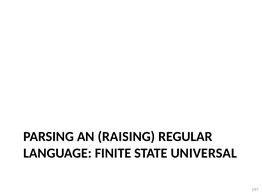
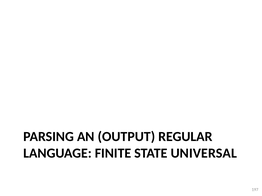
RAISING: RAISING -> OUTPUT (126, 137)
